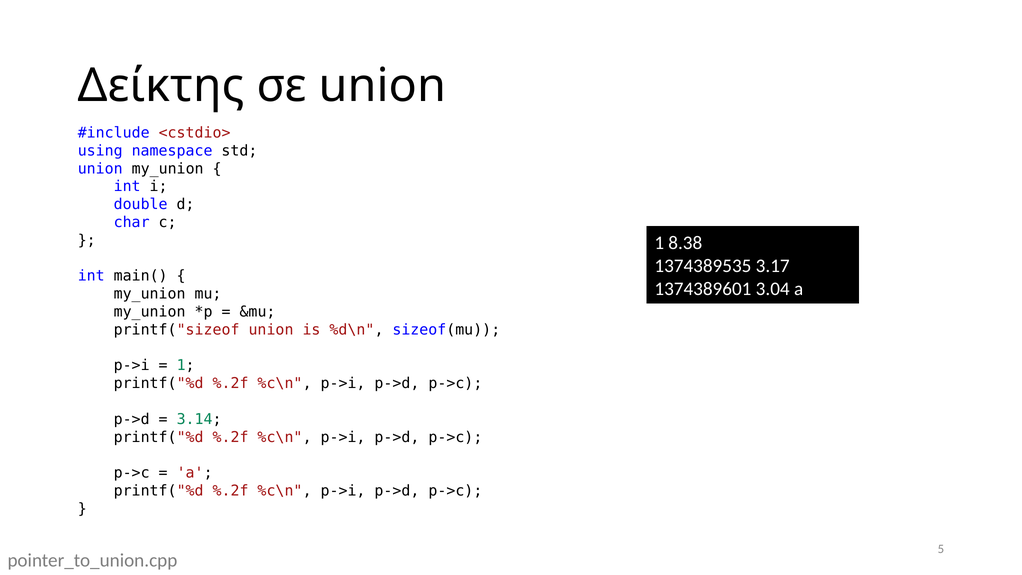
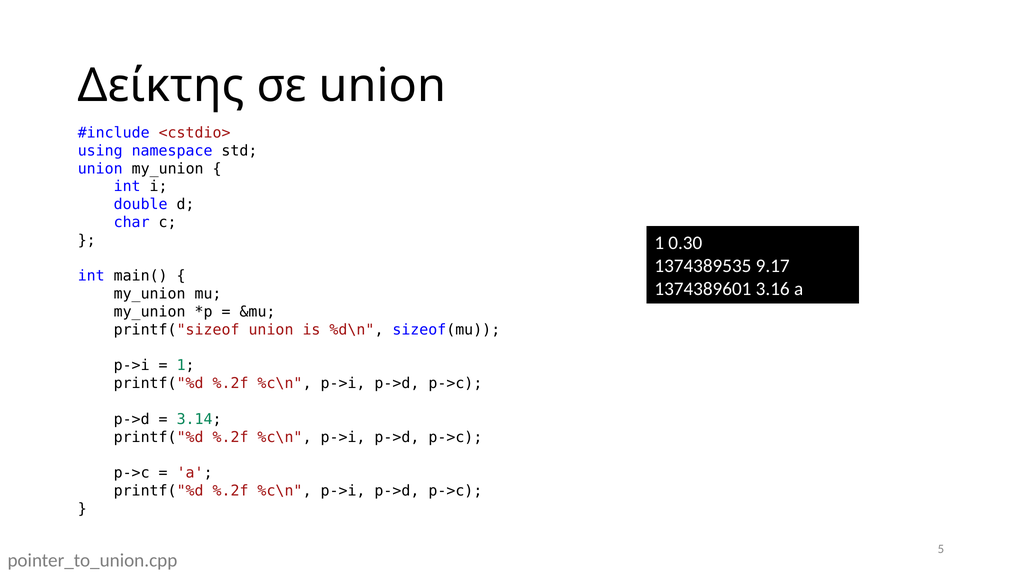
8.38: 8.38 -> 0.30 (685, 243)
3.17: 3.17 -> 9.17 (773, 266)
3.04: 3.04 -> 3.16 (773, 289)
